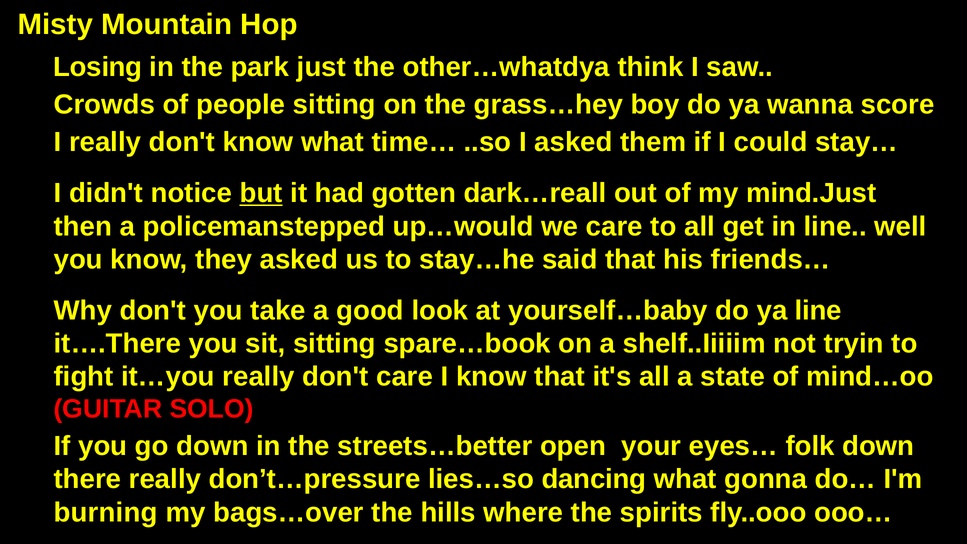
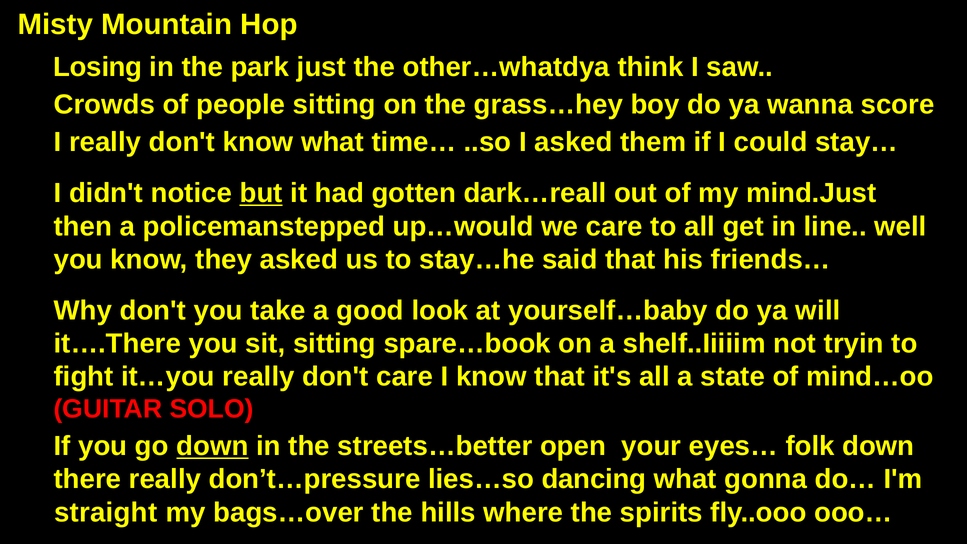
ya line: line -> will (818, 310)
down underline: none -> present (212, 446)
burning: burning -> straight (106, 512)
